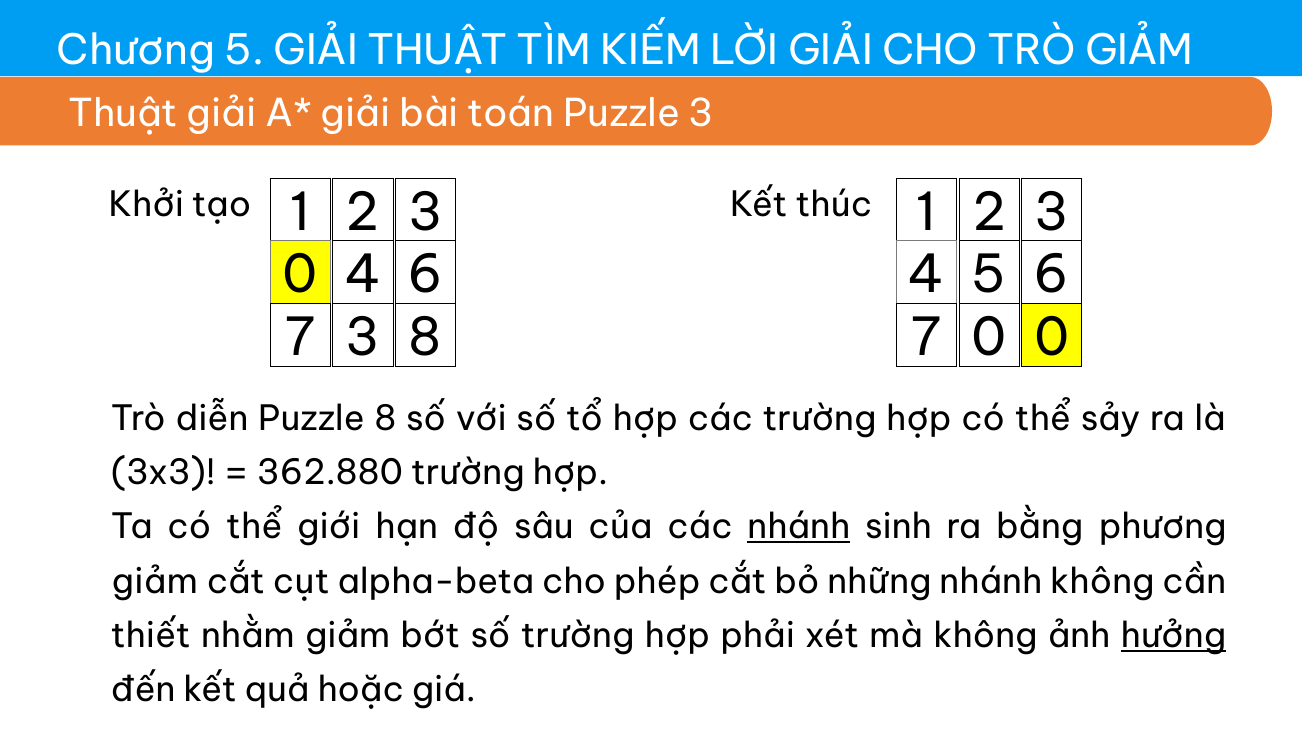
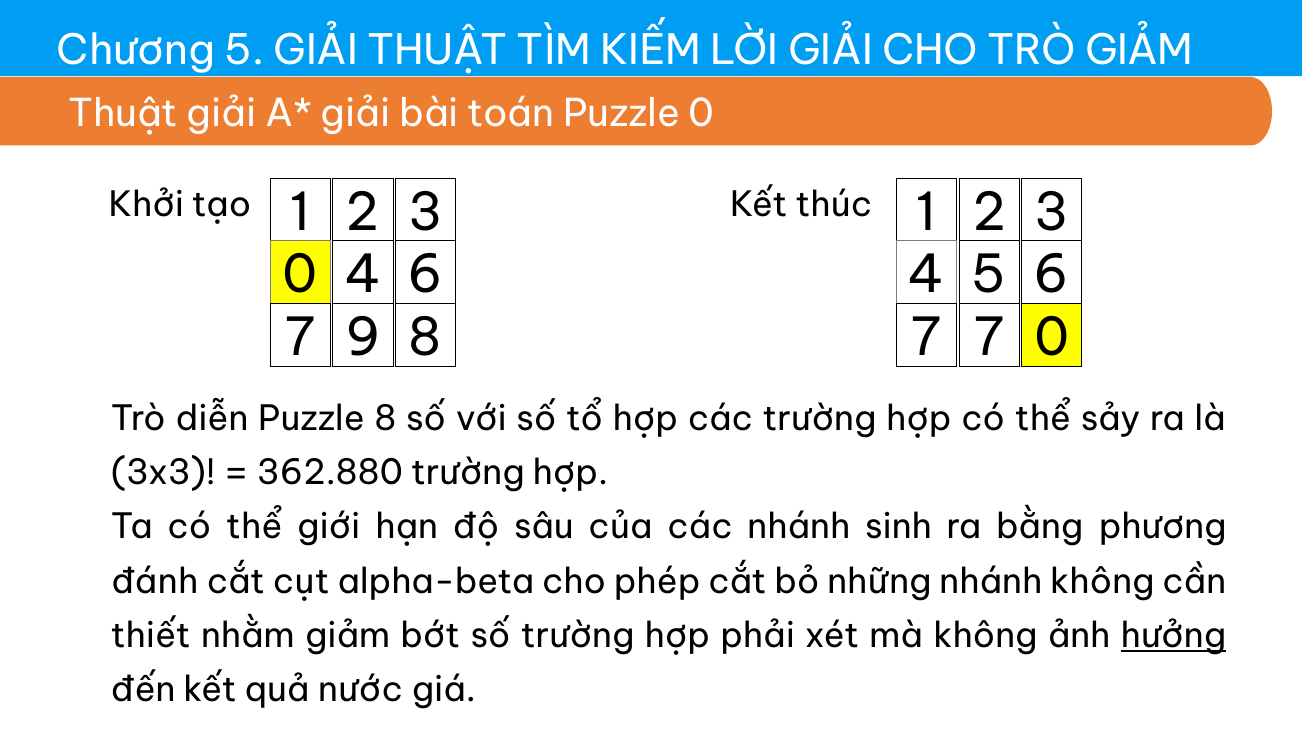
Puzzle 3: 3 -> 0 (702, 114)
7 3: 3 -> 9 (363, 339)
7 0: 0 -> 7 (989, 339)
nhánh underline: present -> none (799, 528)
giảm: giảm -> đánh (155, 582)
hoặc: hoặc -> nước (361, 690)
